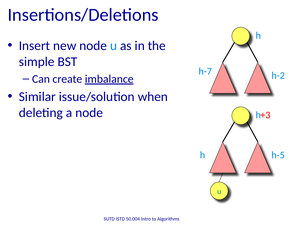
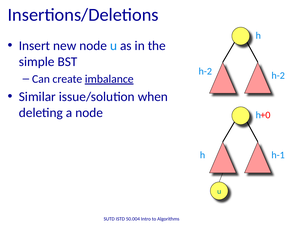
h-7: h-7 -> h-2 (205, 71)
+3: +3 -> +0 (265, 115)
h-5: h-5 -> h-1 (278, 155)
